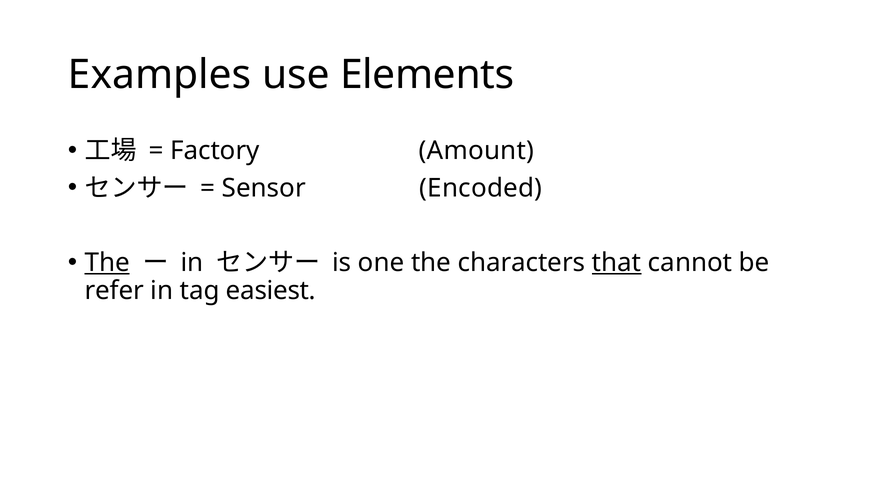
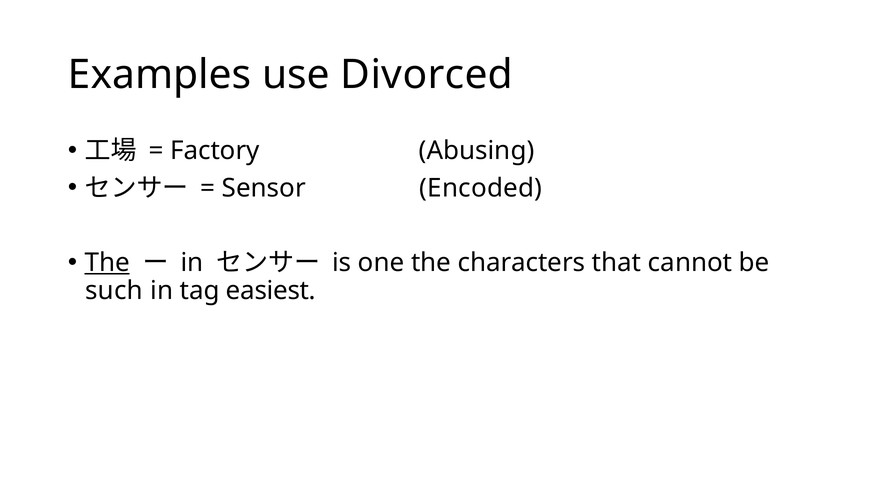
Elements: Elements -> Divorced (427, 75)
Amount: Amount -> Abusing (477, 151)
that underline: present -> none (617, 263)
refer: refer -> such (114, 291)
